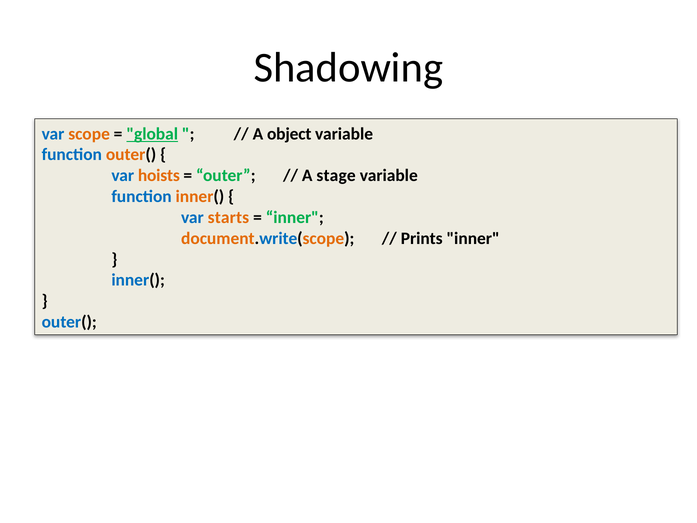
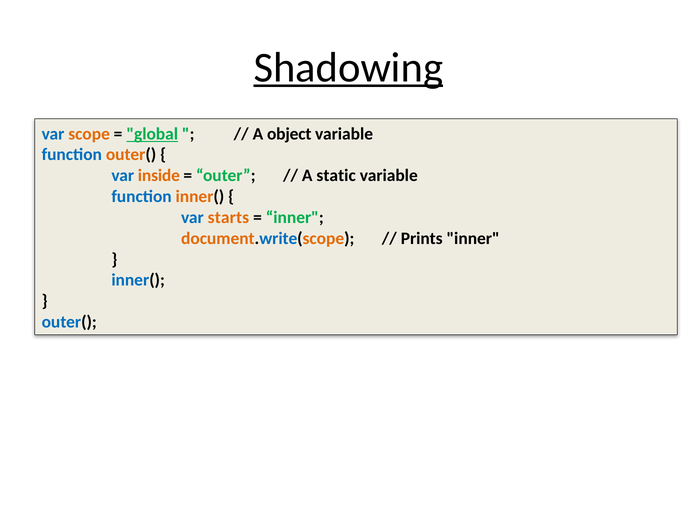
Shadowing underline: none -> present (348, 67)
hoists: hoists -> inside (159, 176)
stage: stage -> static (336, 176)
